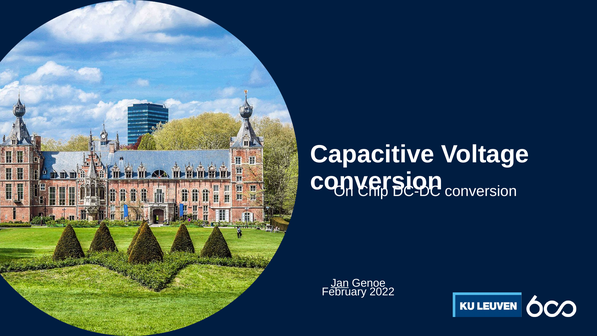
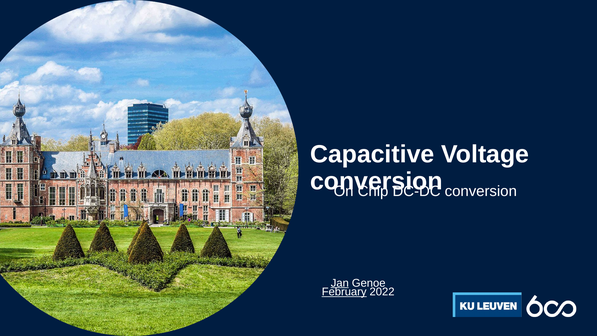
February underline: none -> present (344, 292)
